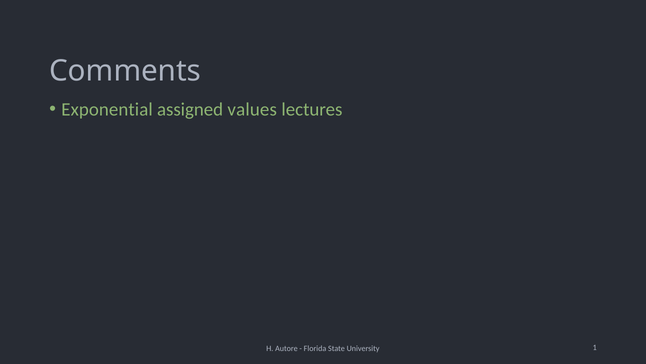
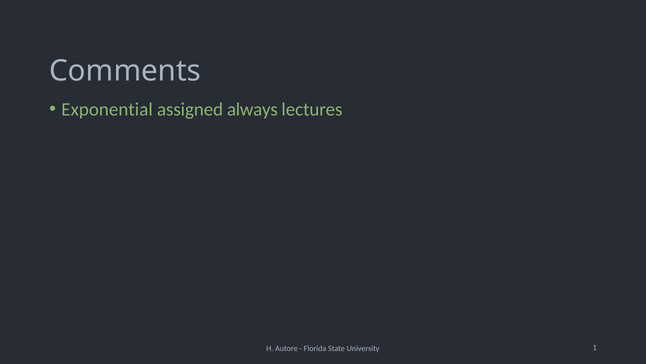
values: values -> always (252, 109)
